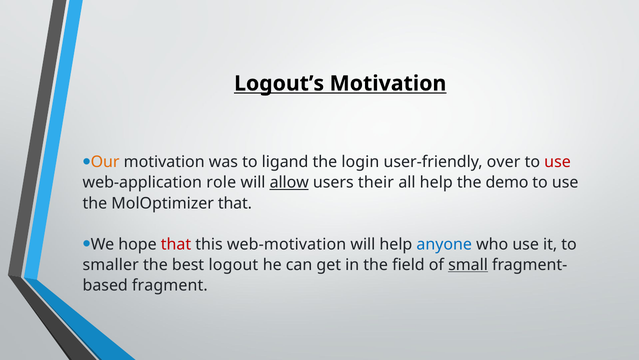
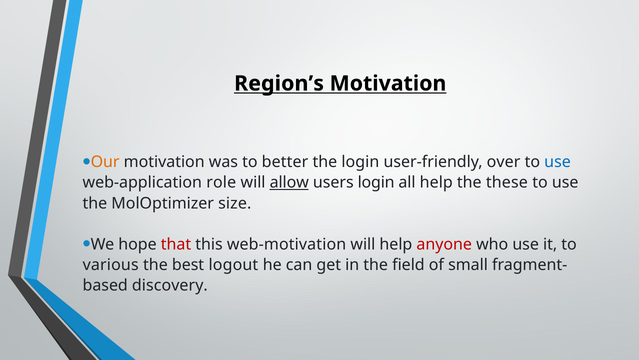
Logout’s: Logout’s -> Region’s (279, 83)
ligand: ligand -> better (285, 162)
use colour: red -> blue (558, 162)
users their: their -> login (376, 182)
demo: demo -> these (507, 182)
MolOptimizer that: that -> size (235, 203)
anyone colour: blue -> red (444, 244)
smaller: smaller -> various (111, 264)
small underline: present -> none (468, 264)
fragment: fragment -> discovery (170, 285)
